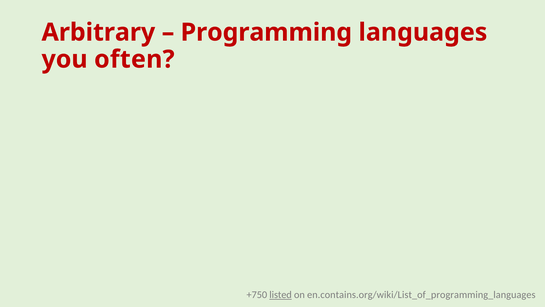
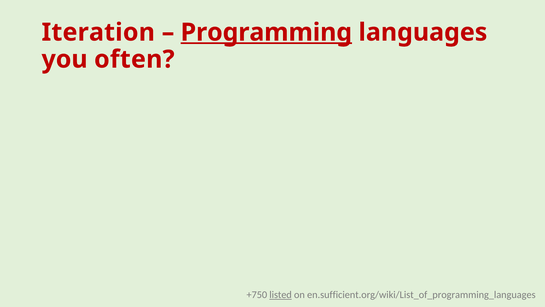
Arbitrary: Arbitrary -> Iteration (98, 32)
Programming underline: none -> present (266, 32)
en.contains.org/wiki/List_of_programming_languages: en.contains.org/wiki/List_of_programming_languages -> en.sufficient.org/wiki/List_of_programming_languages (421, 294)
